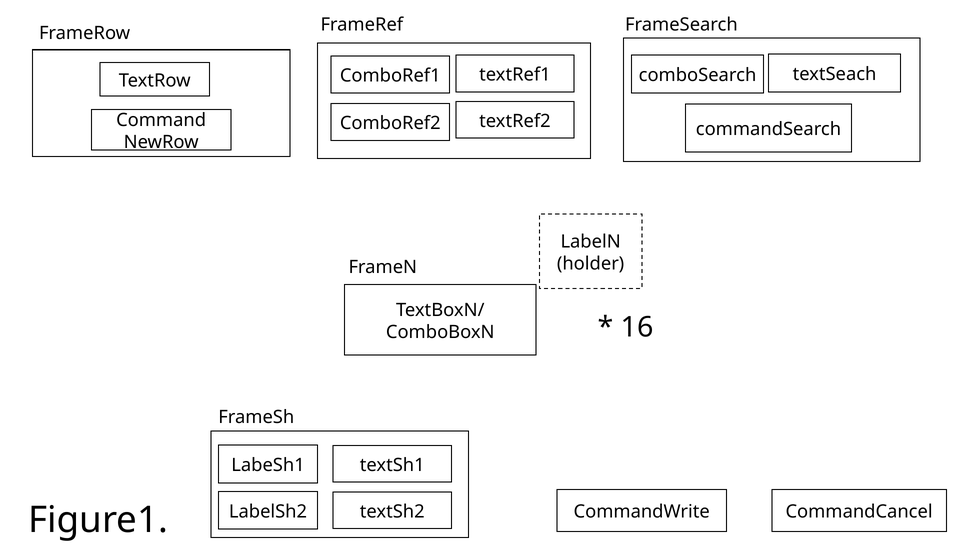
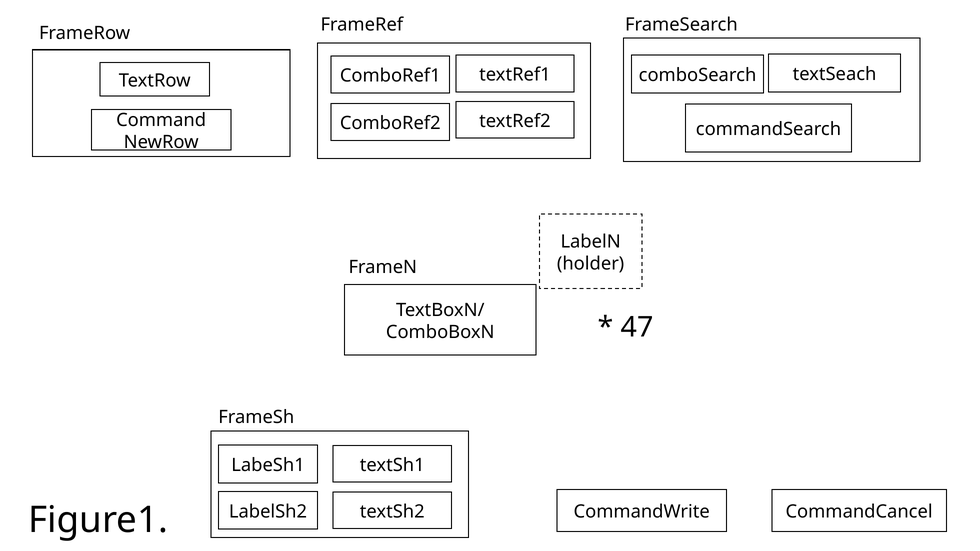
16: 16 -> 47 (637, 327)
